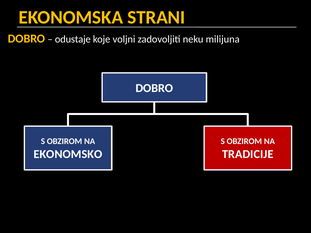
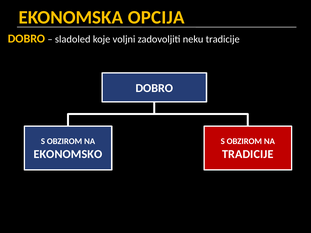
STRANI: STRANI -> OPCIJA (156, 17)
odustaje: odustaje -> sladoled (73, 39)
neku milijuna: milijuna -> tradicije (223, 39)
